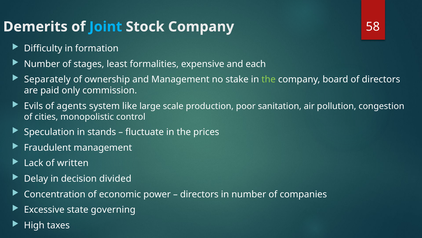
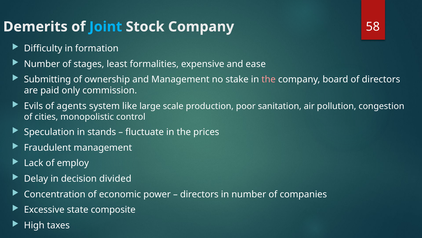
each: each -> ease (256, 64)
Separately: Separately -> Submitting (47, 79)
the colour: light green -> pink (269, 79)
written: written -> employ (73, 163)
governing: governing -> composite (113, 209)
